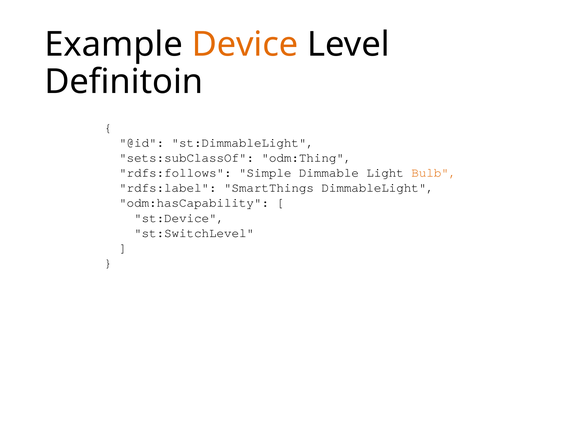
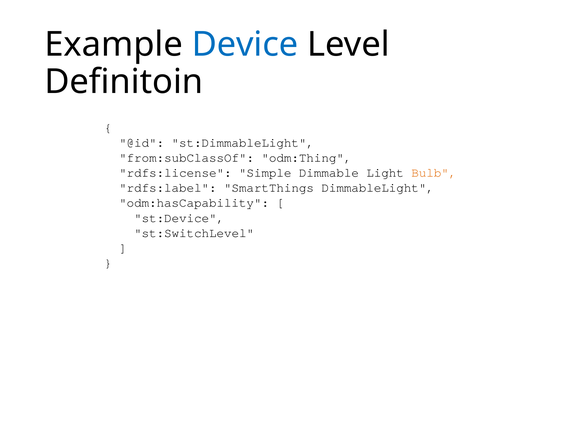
Device colour: orange -> blue (245, 45)
sets:subClassOf: sets:subClassOf -> from:subClassOf (187, 158)
rdfs:follows: rdfs:follows -> rdfs:license (175, 173)
